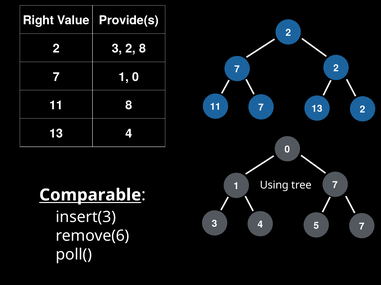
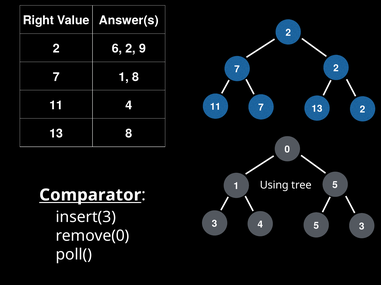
Provide(s: Provide(s -> Answer(s (129, 20)
2 3: 3 -> 6 (117, 49)
2 8: 8 -> 9 (142, 49)
1 0: 0 -> 8 (136, 77)
11 8: 8 -> 4 (129, 106)
13 4: 4 -> 8 (129, 134)
1 7: 7 -> 5 (335, 185)
Comparable: Comparable -> Comparator (90, 195)
3 7: 7 -> 3 (362, 227)
remove(6: remove(6 -> remove(0 (93, 236)
